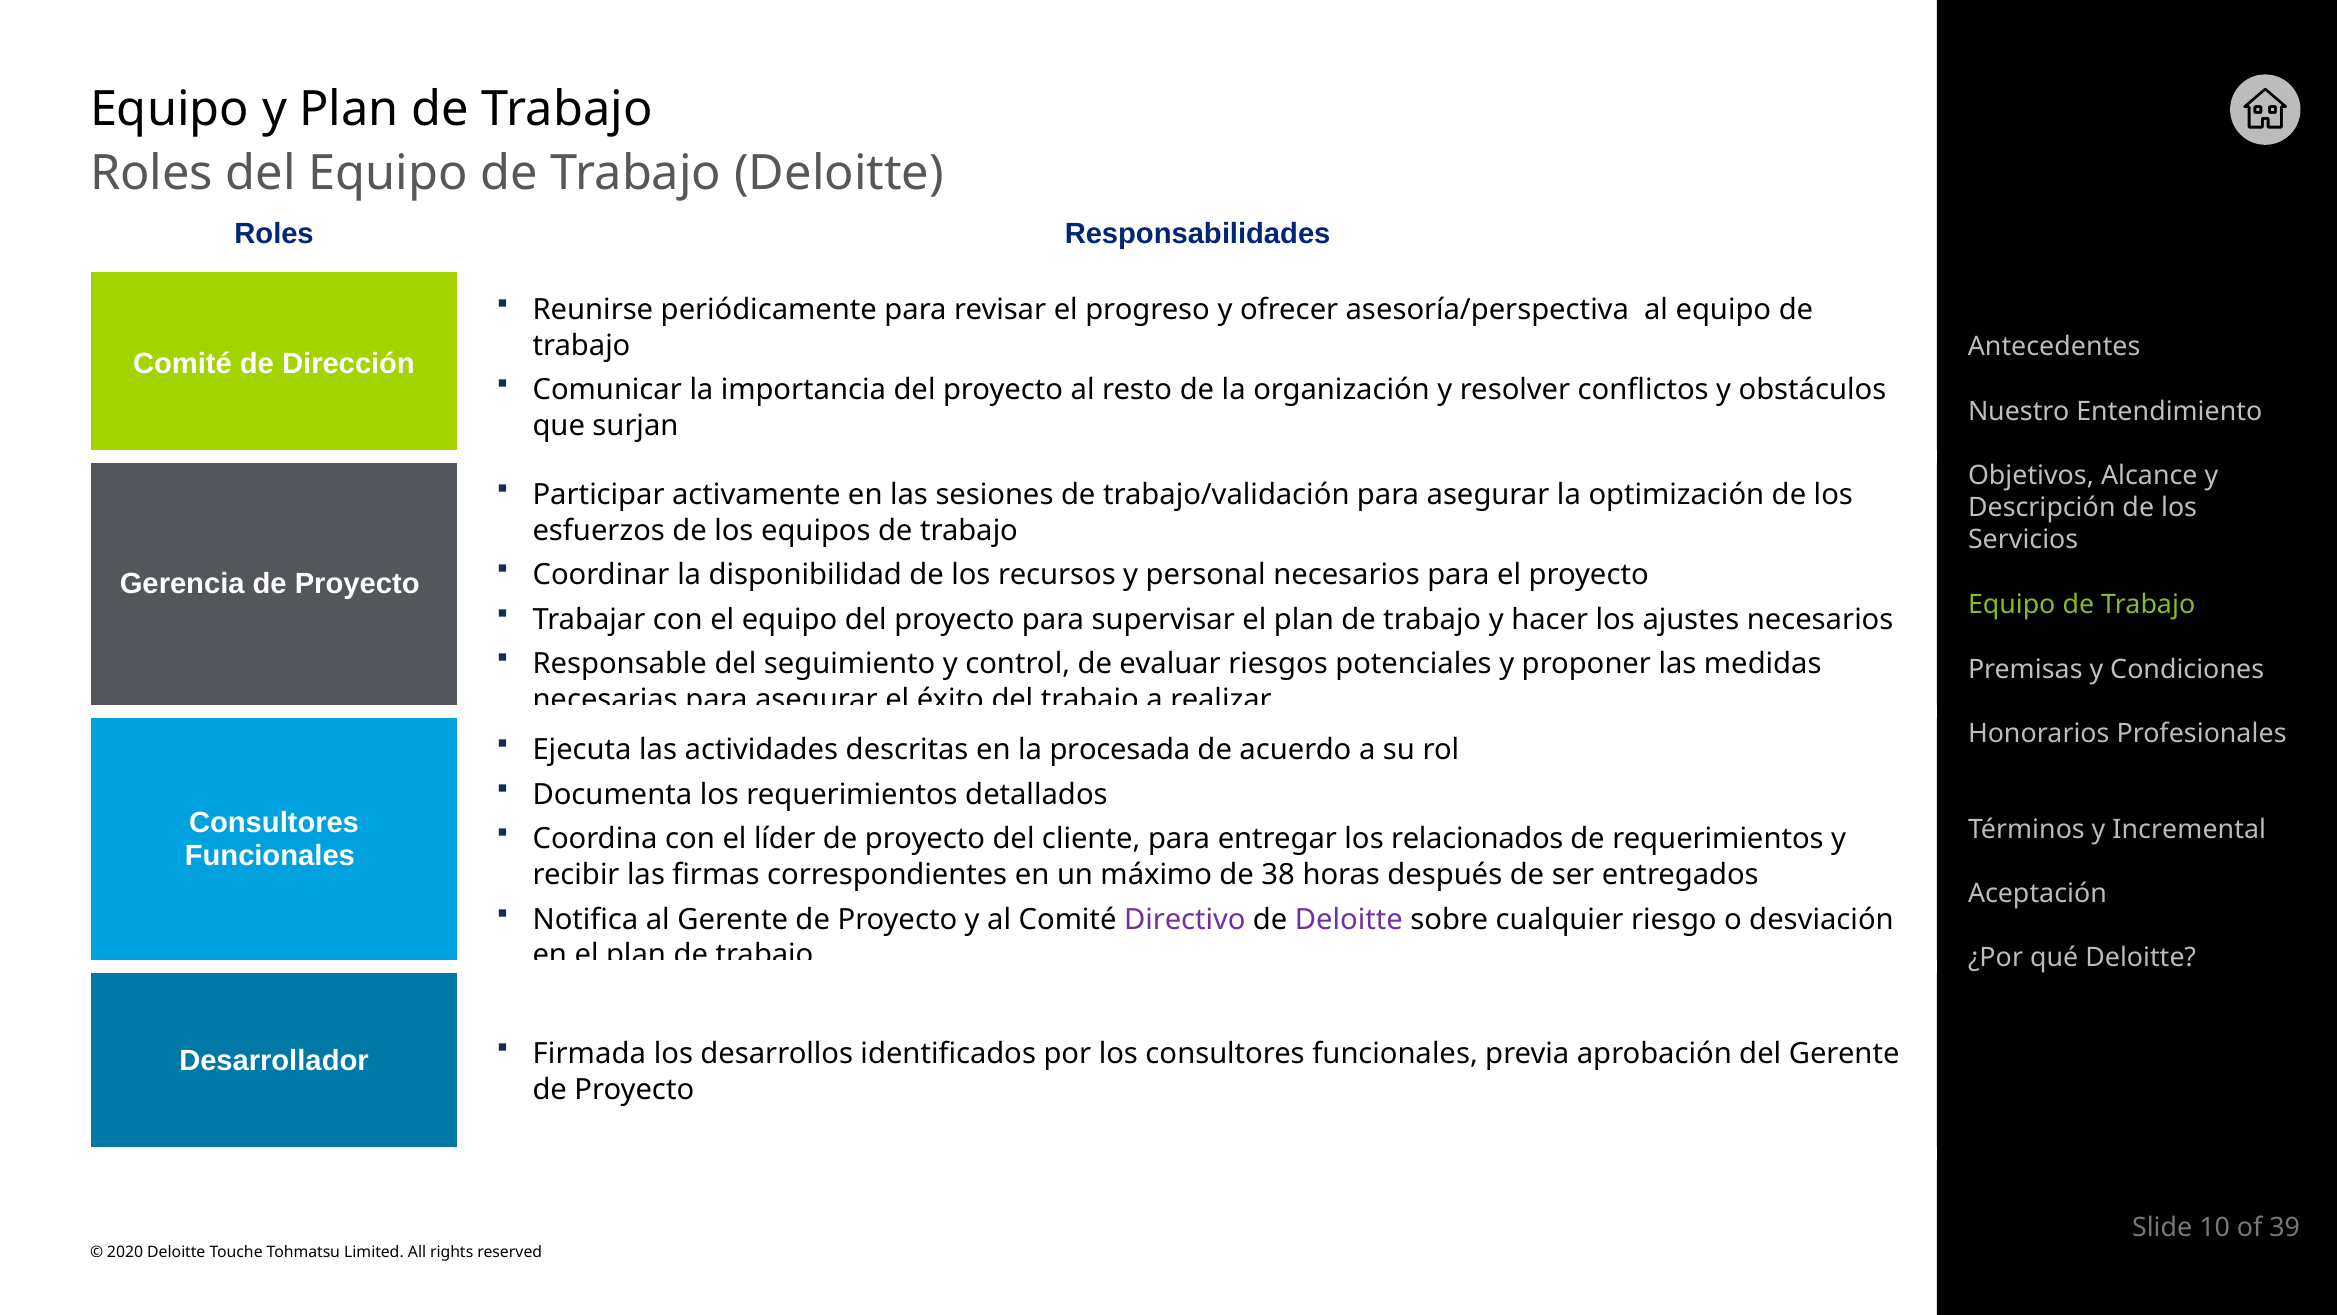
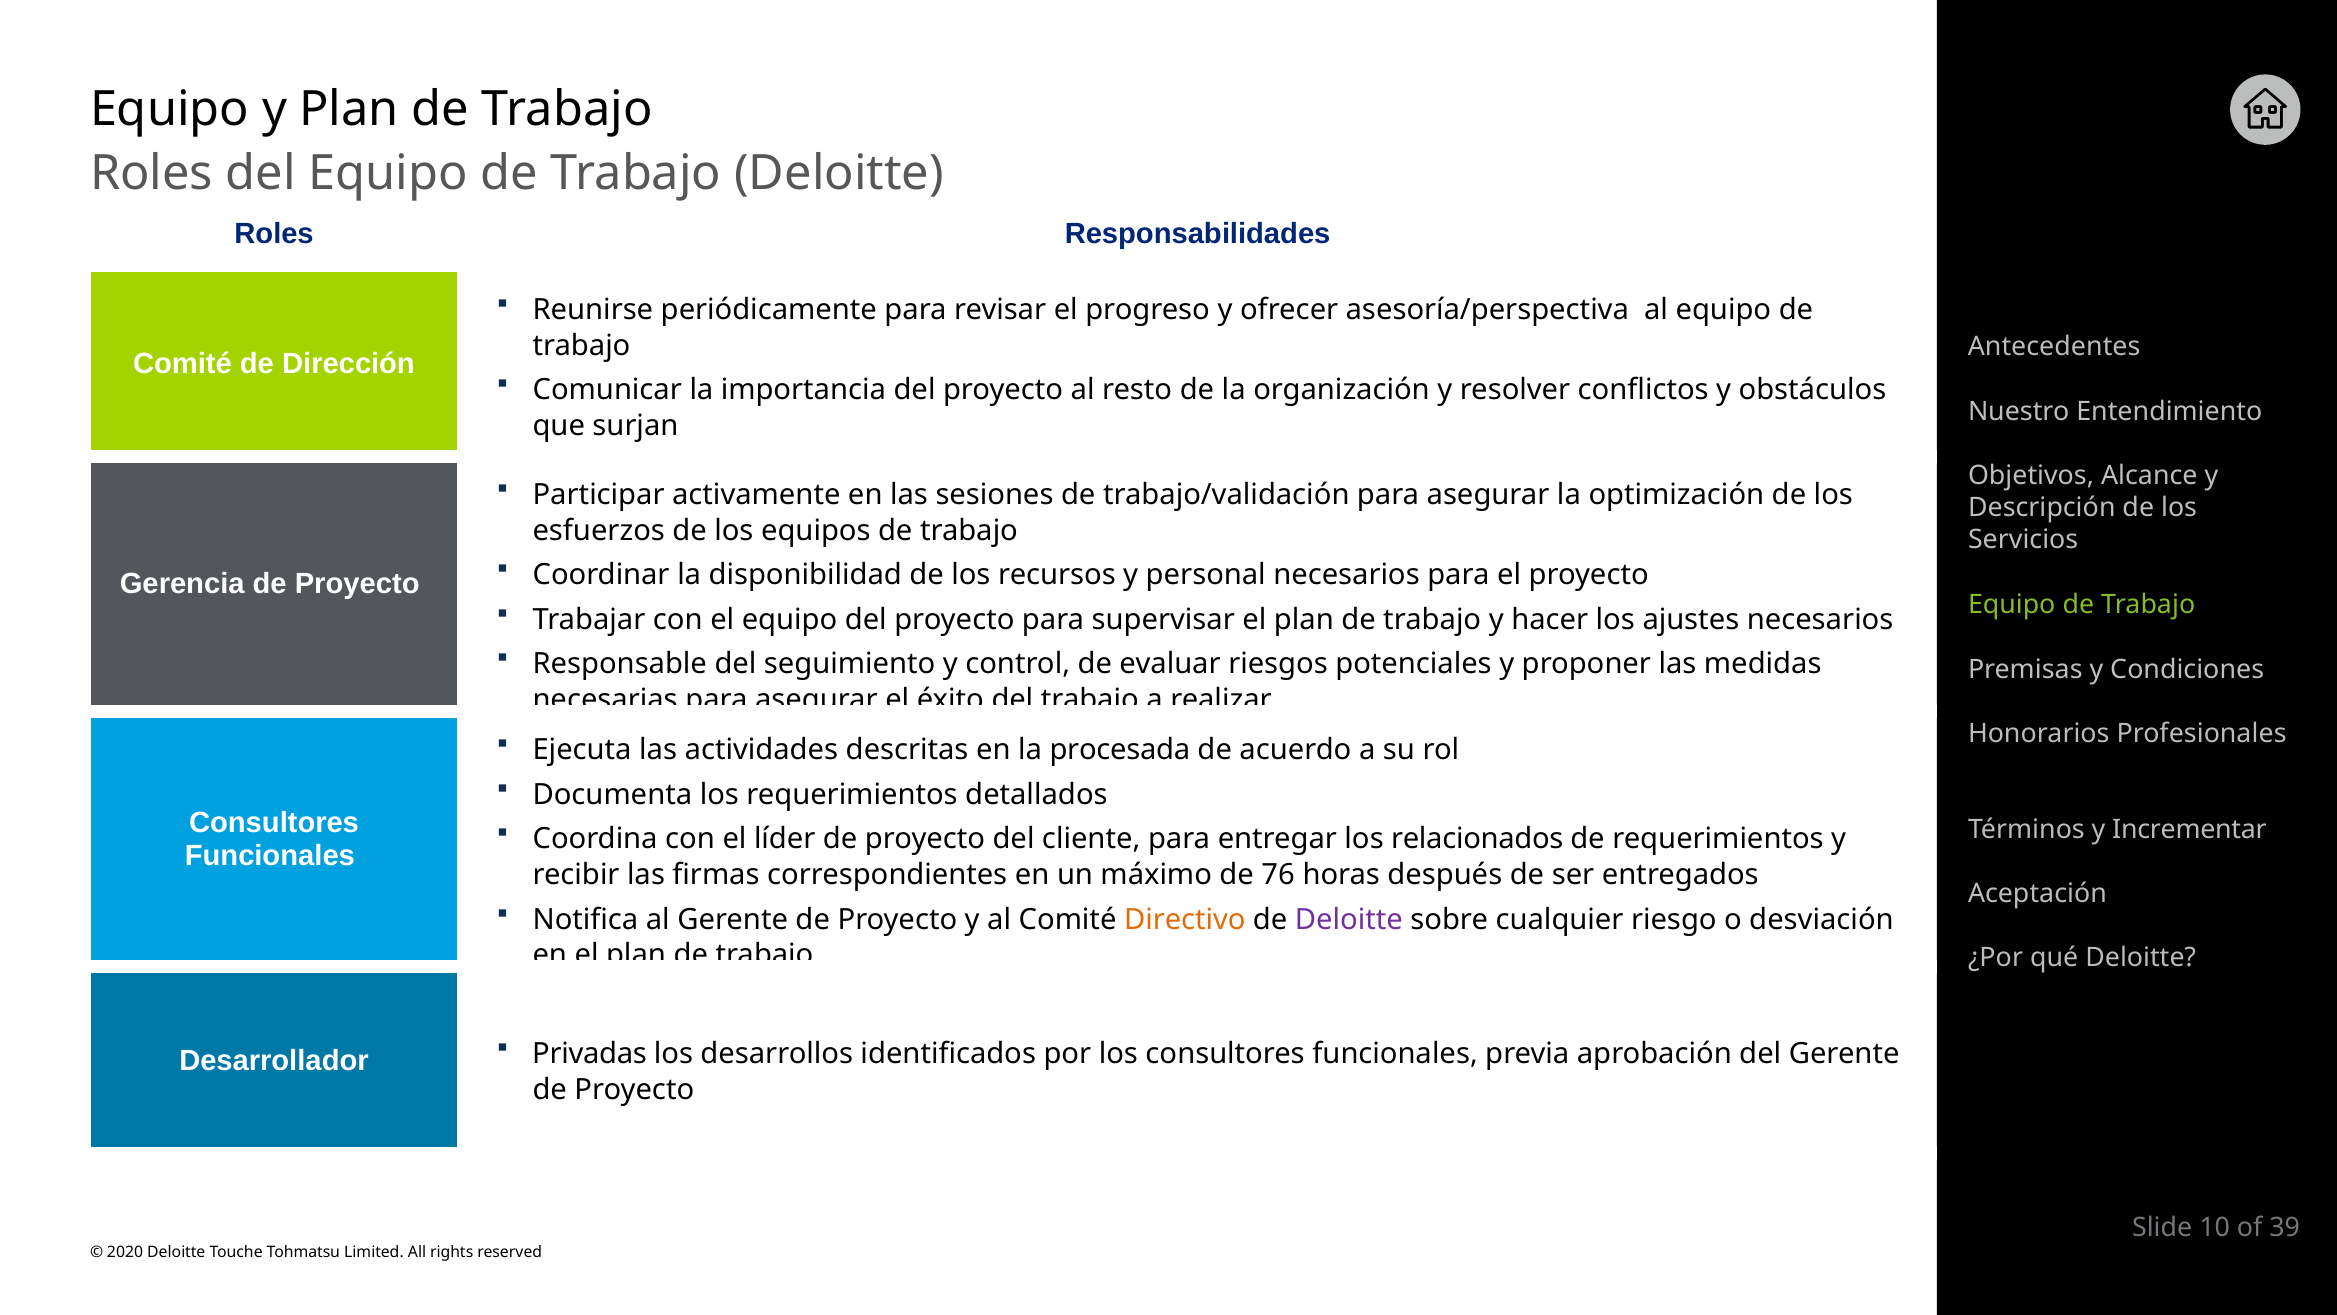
Incremental: Incremental -> Incrementar (2189, 830)
38: 38 -> 76 (1278, 875)
Directivo colour: purple -> orange (1185, 919)
Firmada: Firmada -> Privadas (590, 1054)
